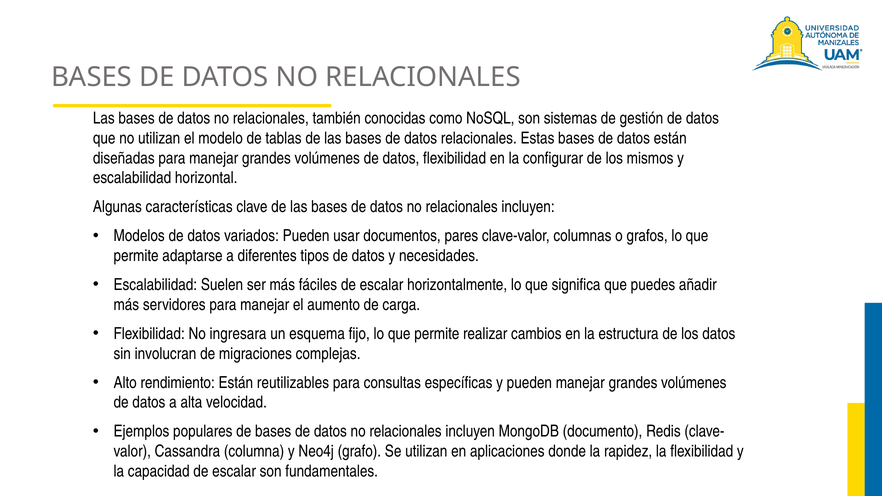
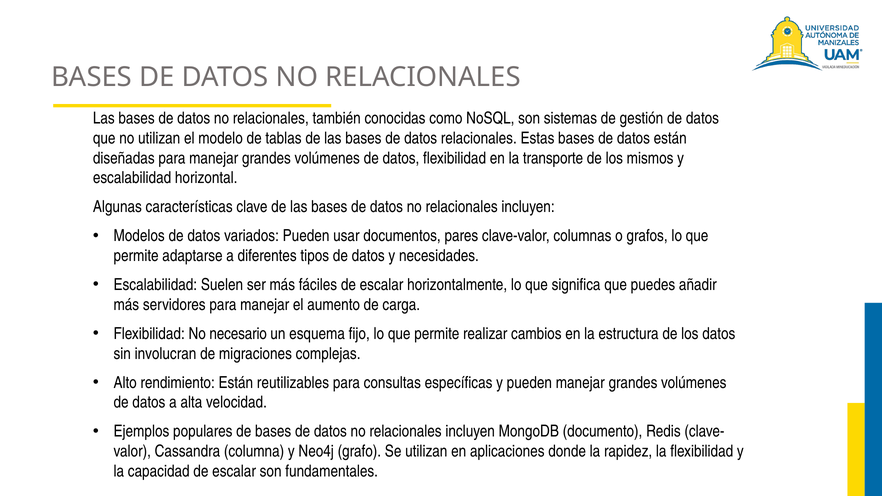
configurar: configurar -> transporte (553, 158)
ingresara: ingresara -> necesario (238, 334)
